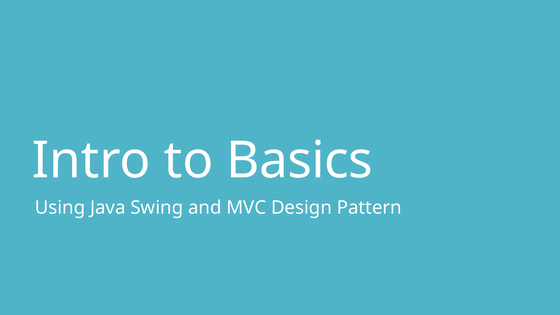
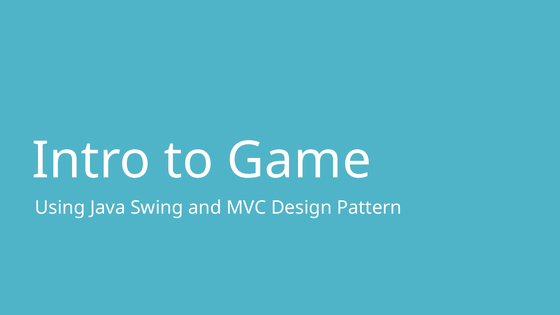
Basics: Basics -> Game (299, 160)
